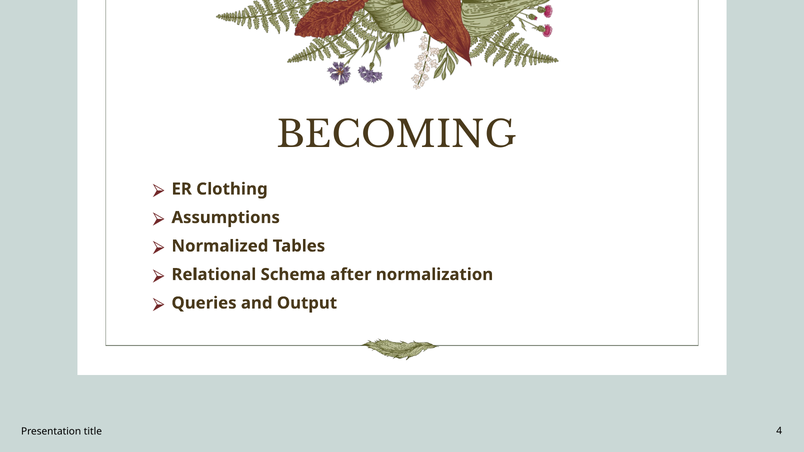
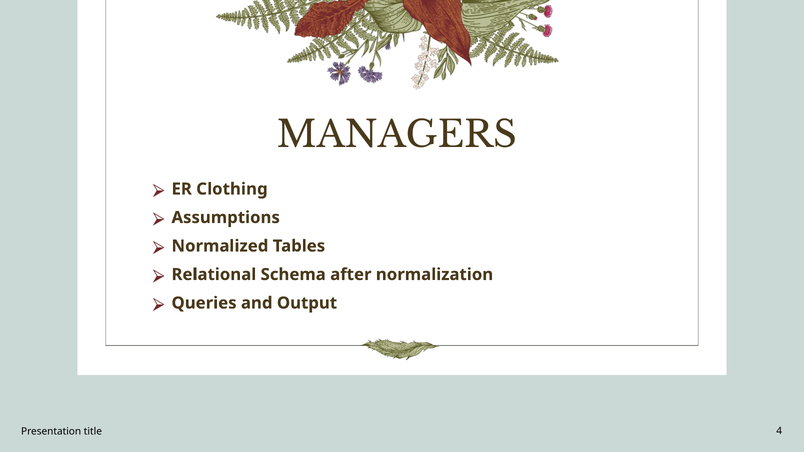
BECOMING: BECOMING -> MANAGERS (397, 135)
